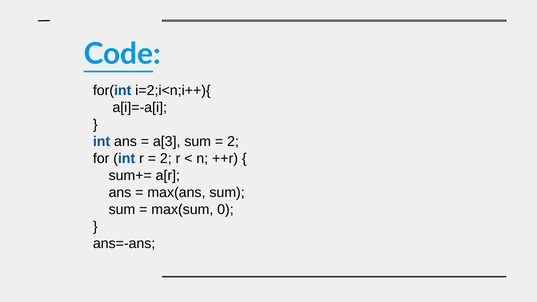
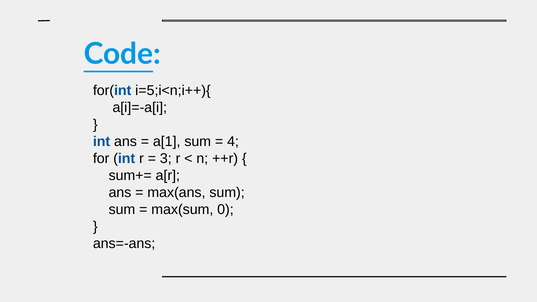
i=2;i<n;i++){: i=2;i<n;i++){ -> i=5;i<n;i++){ (173, 91)
a[3: a[3 -> a[1 (167, 142)
2: 2 -> 4 (233, 142)
2: 2 -> 3 (166, 159)
